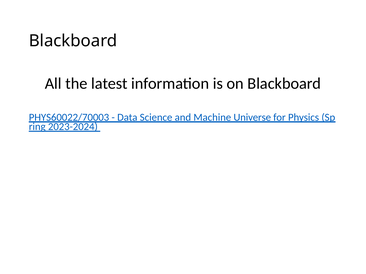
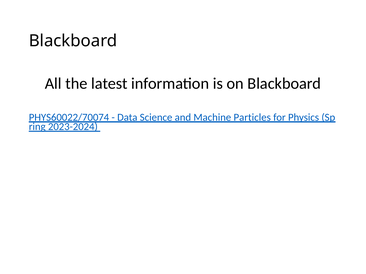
PHYS60022/70003: PHYS60022/70003 -> PHYS60022/70074 (69, 118)
Universe: Universe -> Particles (252, 118)
